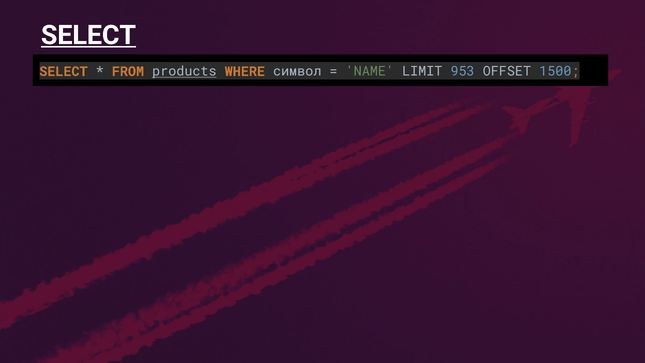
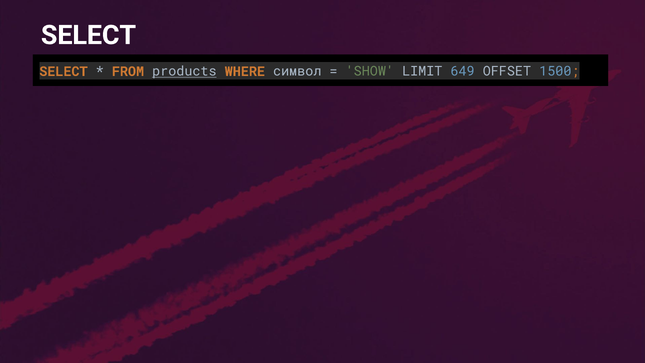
SELECT underline: present -> none (88, 35)
NAME: NAME -> SHOW (370, 71)
953: 953 -> 649 (463, 71)
